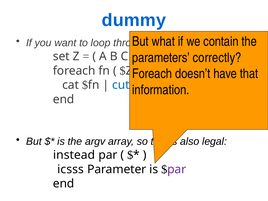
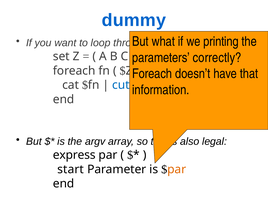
contain: contain -> printing (221, 42)
instead: instead -> express (74, 155)
icsss: icsss -> start (71, 169)
par colour: purple -> orange (177, 169)
